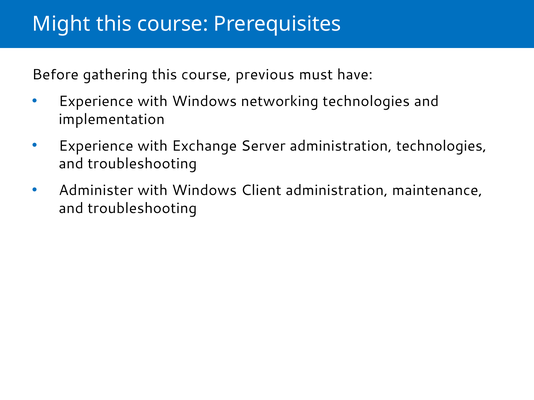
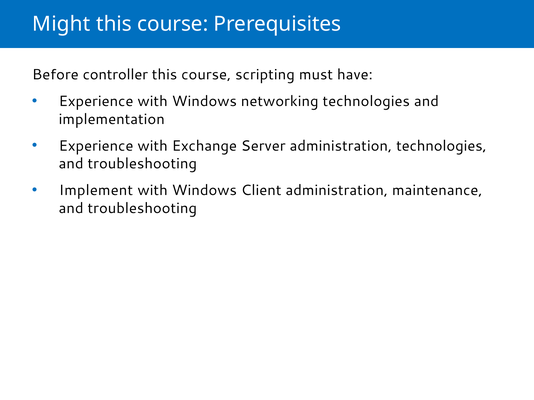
gathering: gathering -> controller (115, 75)
previous: previous -> scripting (265, 75)
Administer: Administer -> Implement (96, 191)
